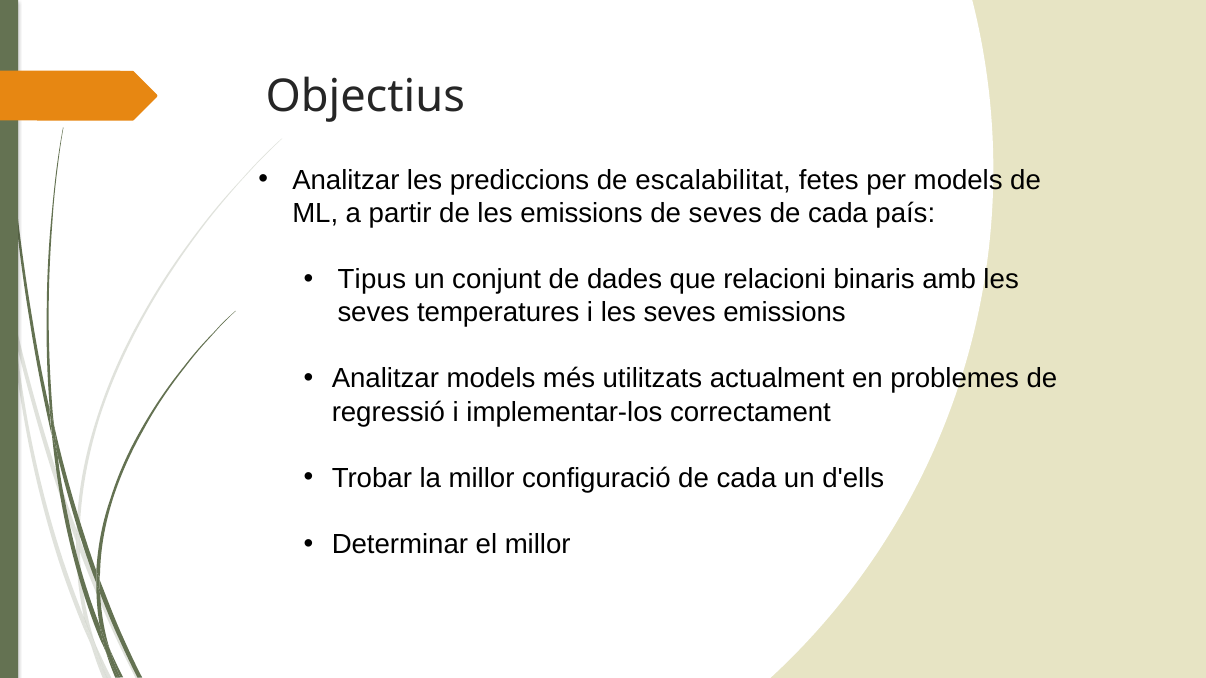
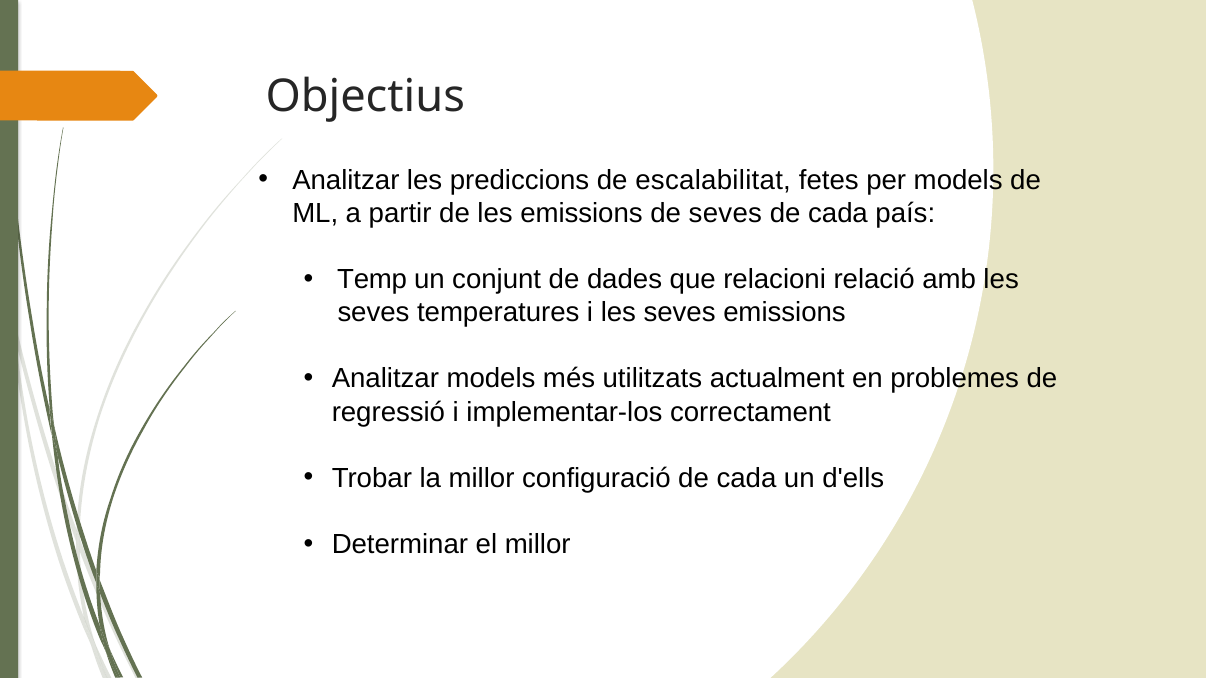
Tipus: Tipus -> Temp (372, 280)
binaris: binaris -> relació (874, 280)
